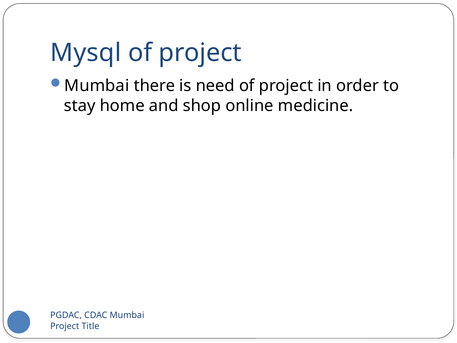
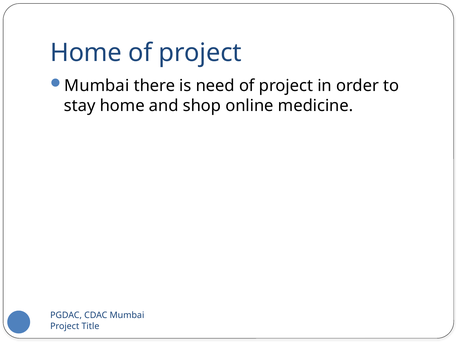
Mysql: Mysql -> Home (86, 53)
